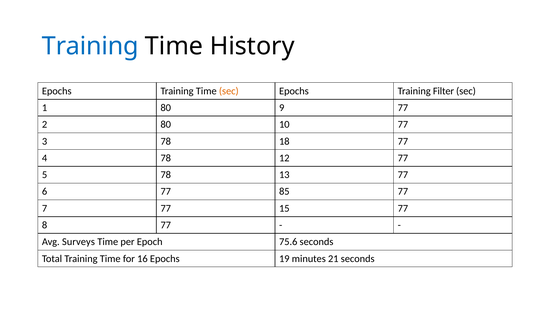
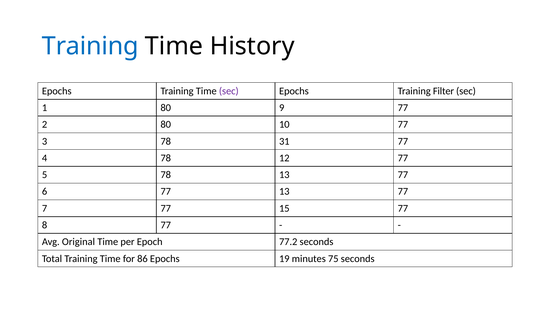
sec colour: orange -> purple (229, 91)
18: 18 -> 31 (284, 141)
77 85: 85 -> 13 (284, 191)
Surveys: Surveys -> Original (78, 241)
75.6: 75.6 -> 77.2 (288, 241)
16: 16 -> 86 (142, 258)
21: 21 -> 75 (333, 258)
